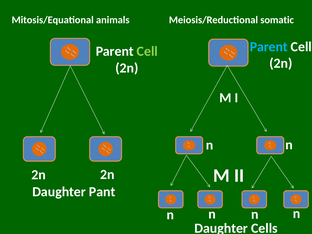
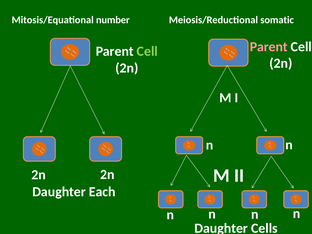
animals: animals -> number (113, 20)
Parent colour: light blue -> pink (269, 47)
Pant: Pant -> Each (102, 192)
